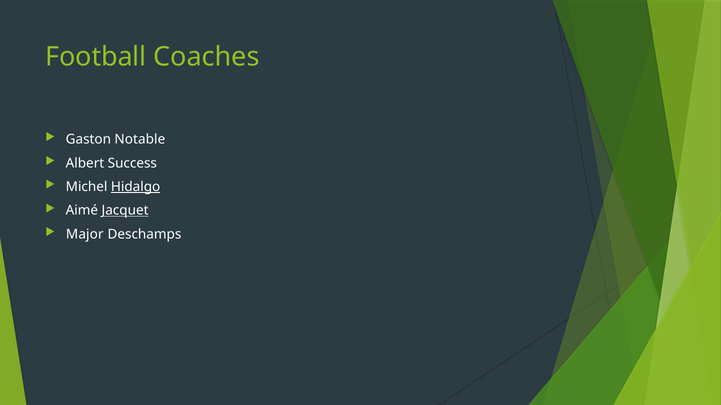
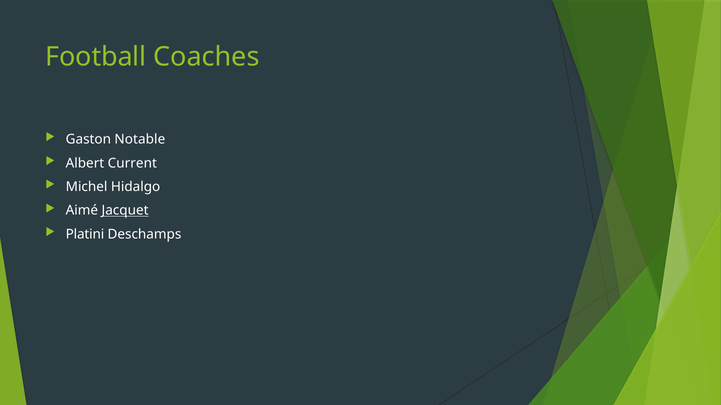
Success: Success -> Current (132, 163)
Hidalgo underline: present -> none (136, 187)
Major: Major -> Platini (85, 234)
